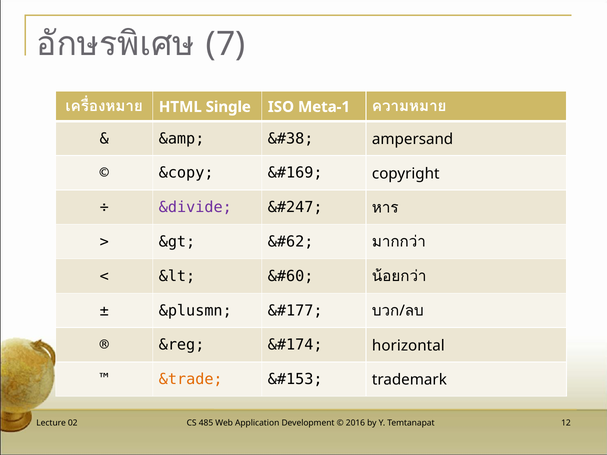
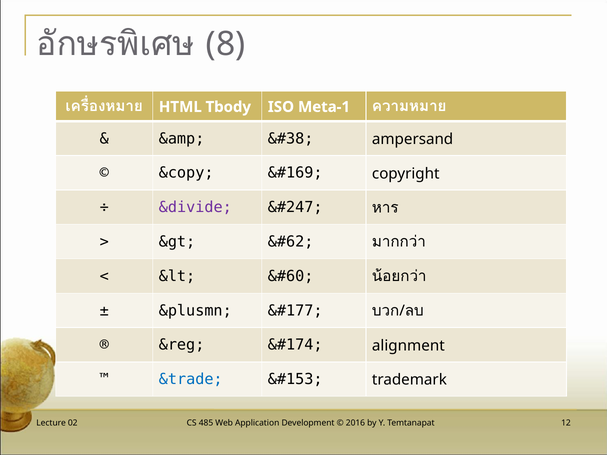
7: 7 -> 8 (226, 44)
Single: Single -> Tbody (228, 107)
horizontal: horizontal -> alignment (408, 346)
&trade colour: orange -> blue (191, 380)
